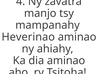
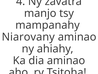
Heverinao: Heverinao -> Niarovany (28, 37)
